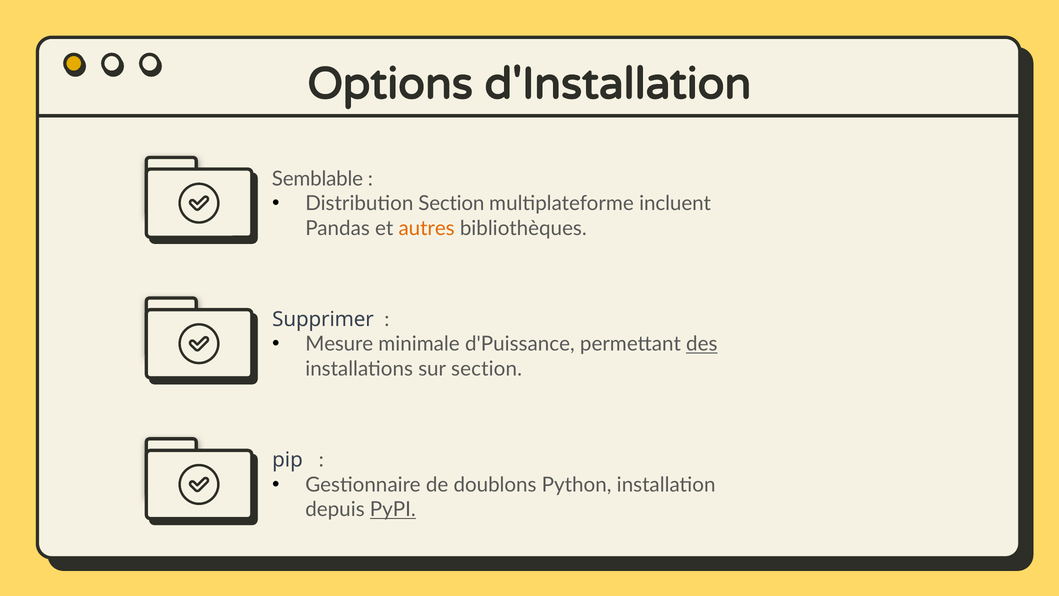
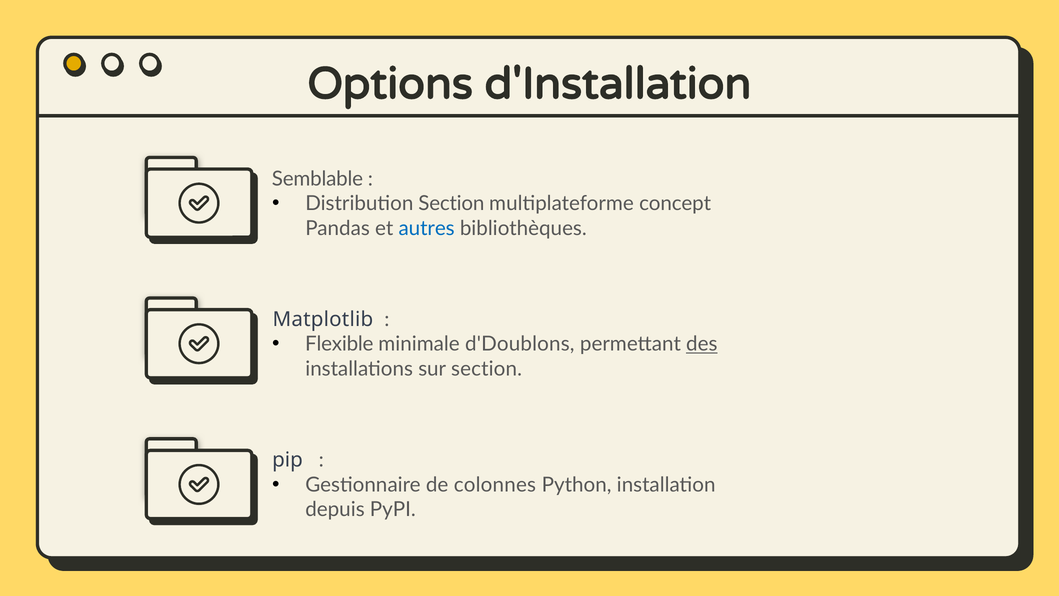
incluent: incluent -> concept (675, 203)
autres colour: orange -> blue (427, 228)
Supprimer: Supprimer -> Matplotlib (323, 319)
Mesure: Mesure -> Flexible (339, 344)
d'Puissance: d'Puissance -> d'Doublons (520, 344)
doublons: doublons -> colonnes (495, 485)
PyPI underline: present -> none (393, 509)
